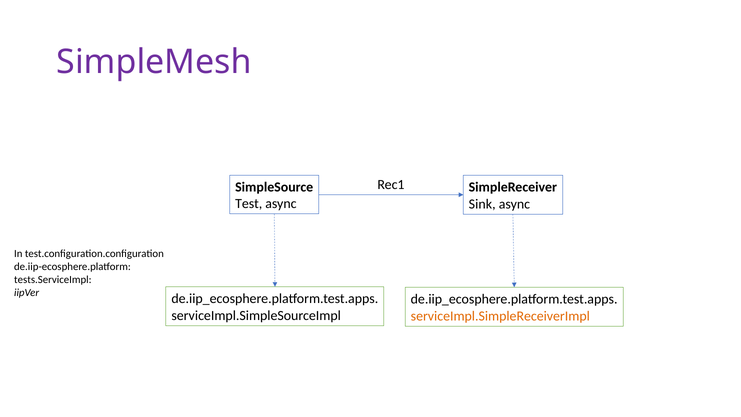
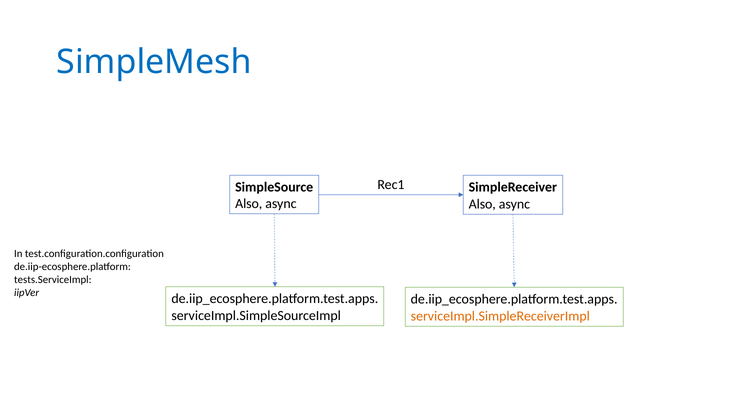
SimpleMesh colour: purple -> blue (154, 62)
Test: Test -> Also (249, 204)
Sink: Sink -> Also (482, 204)
